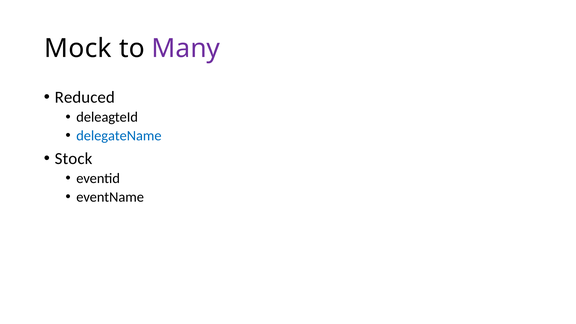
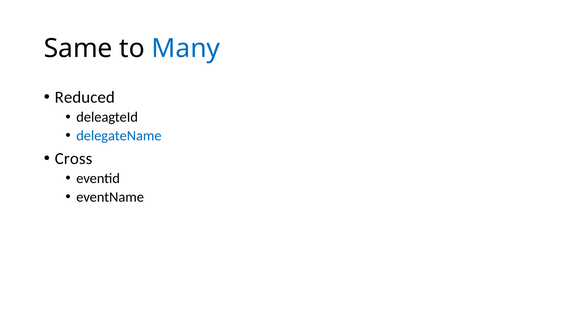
Mock: Mock -> Same (78, 48)
Many colour: purple -> blue (186, 48)
Stock: Stock -> Cross (74, 159)
